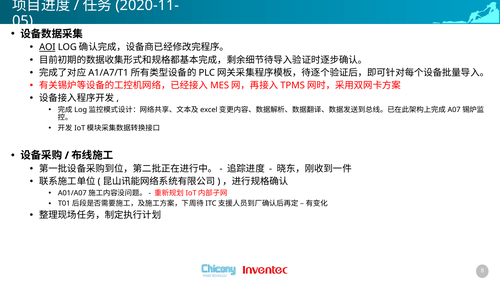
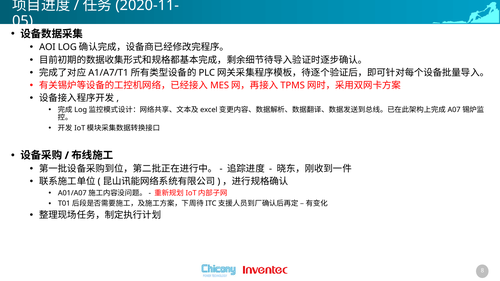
AOI underline: present -> none (47, 47)
